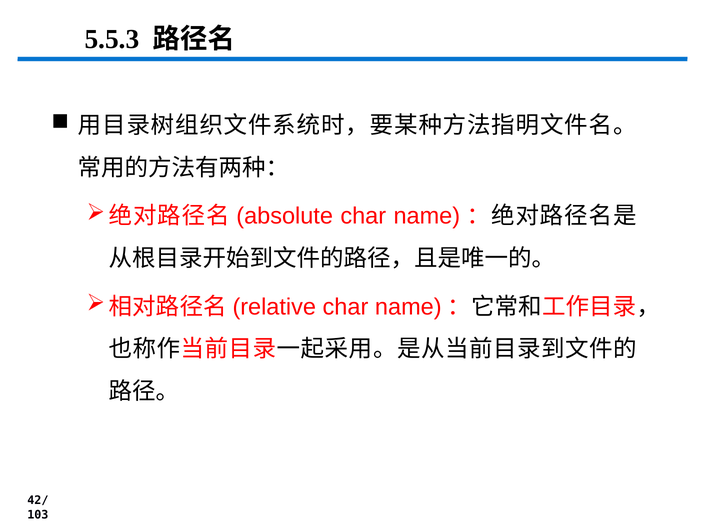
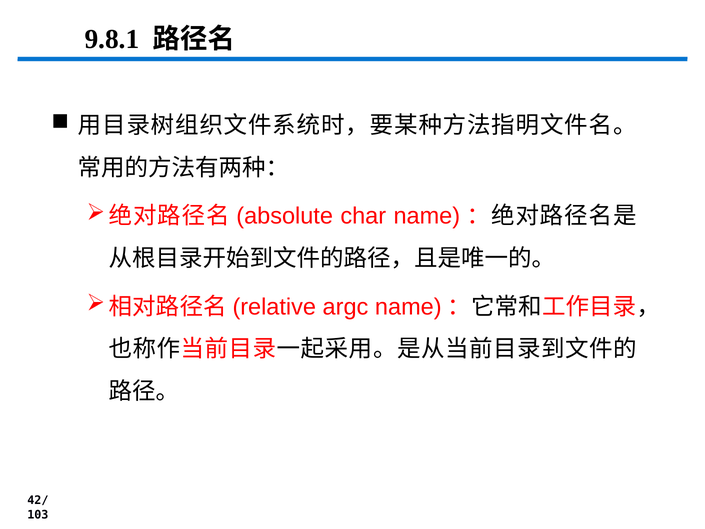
5.5.3: 5.5.3 -> 9.8.1 (112, 39)
char: char -> argc (345, 307)
